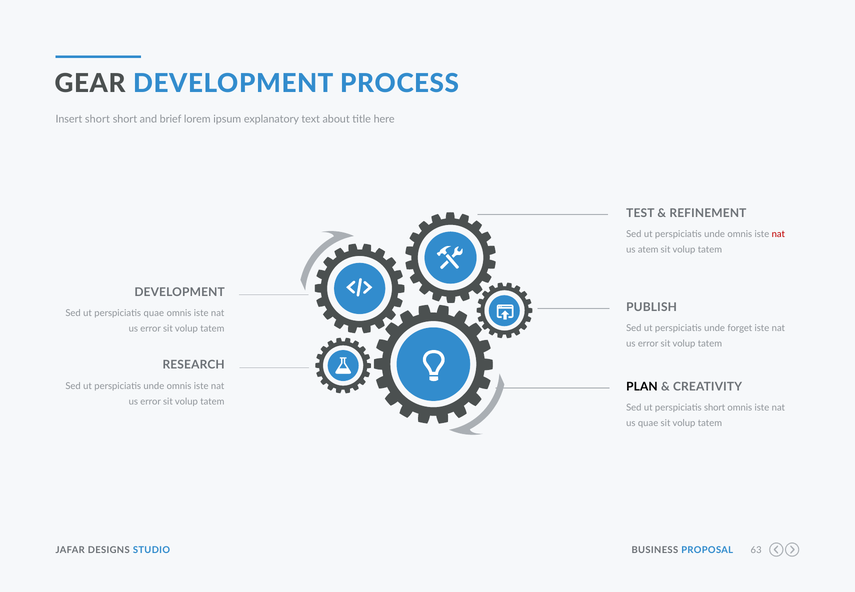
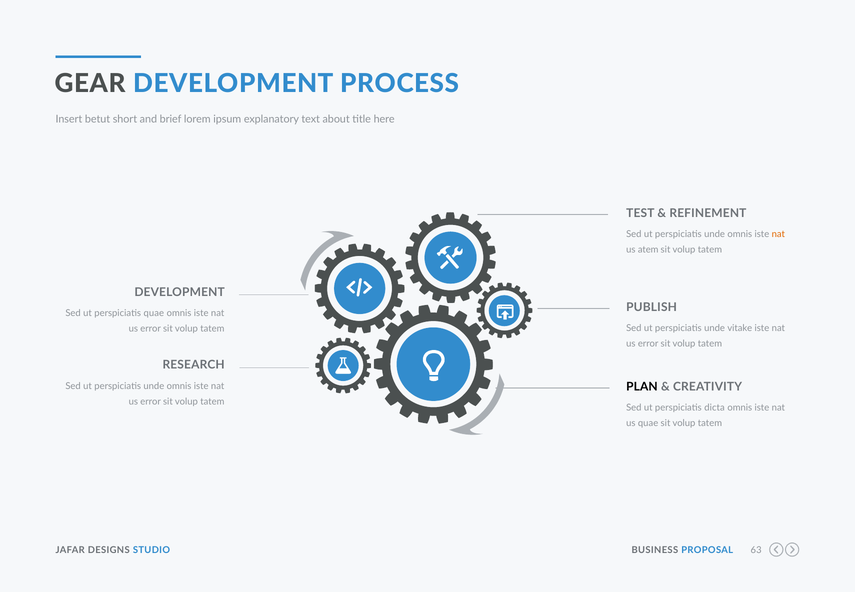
Insert short: short -> betut (98, 119)
nat colour: red -> orange (778, 234)
forget: forget -> vitake (740, 328)
perspiciatis short: short -> dicta (715, 408)
